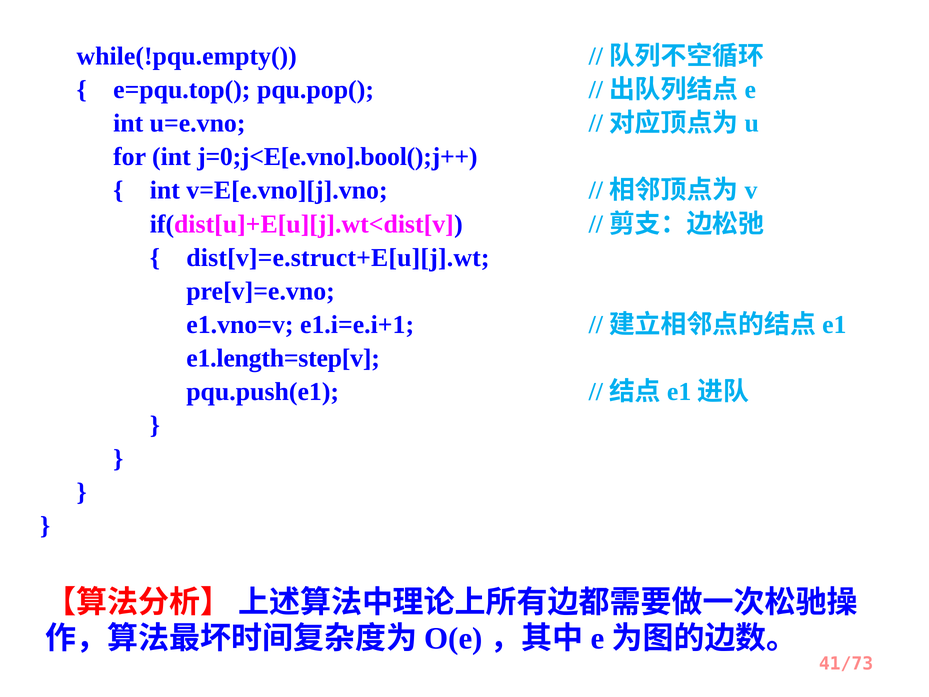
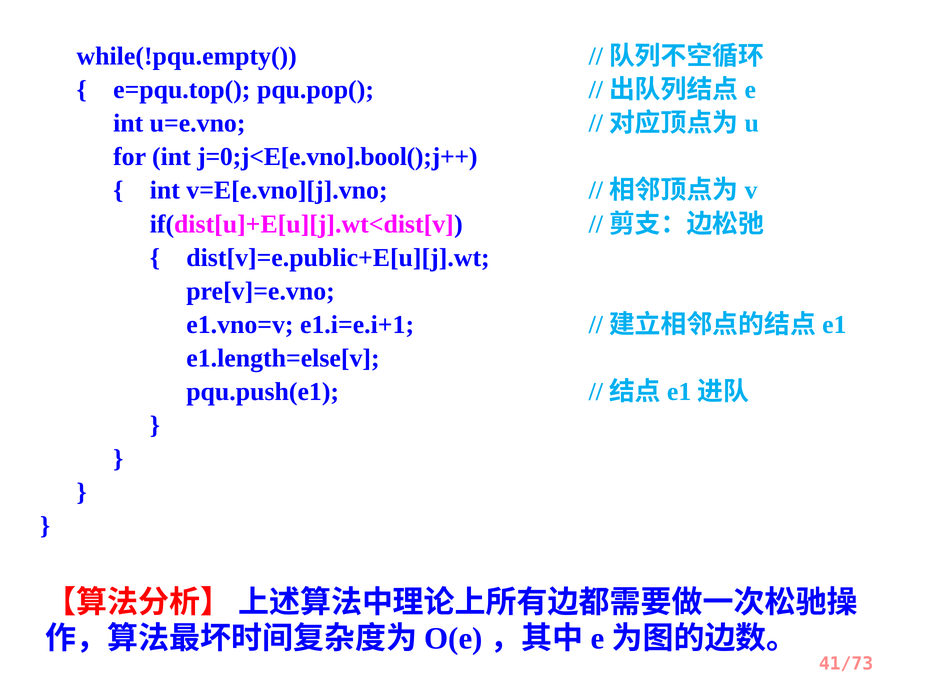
dist[v]=e.struct+E[u][j].wt: dist[v]=e.struct+E[u][j].wt -> dist[v]=e.public+E[u][j].wt (338, 257)
e1.length=step[v: e1.length=step[v -> e1.length=else[v (283, 358)
